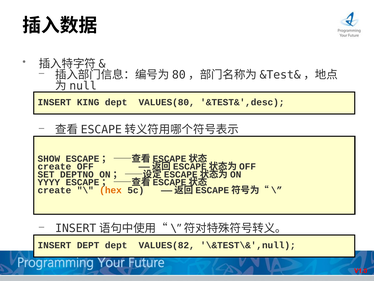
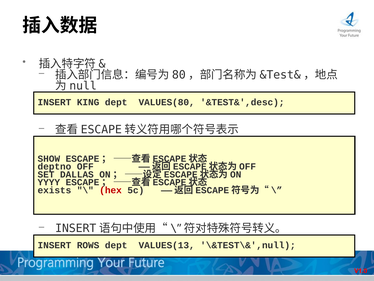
create: create -> deptno (54, 166)
DEPTNO: DEPTNO -> DALLAS (77, 174)
create: create -> exists (54, 190)
hex colour: orange -> red (111, 190)
INSERT DEPT: DEPT -> ROWS (88, 245)
VALUES(82: VALUES(82 -> VALUES(13 (167, 245)
